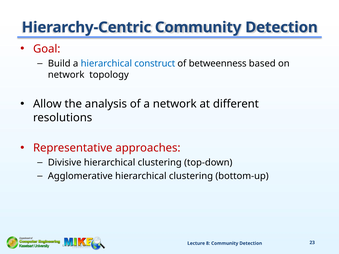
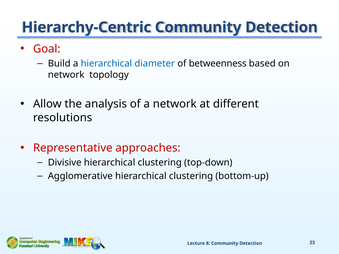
construct: construct -> diameter (155, 63)
